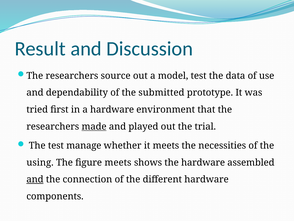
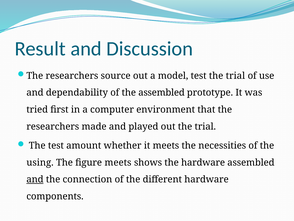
test the data: data -> trial (235, 76)
the submitted: submitted -> assembled (161, 92)
a hardware: hardware -> computer (112, 109)
made underline: present -> none (94, 126)
manage: manage -> amount (84, 145)
